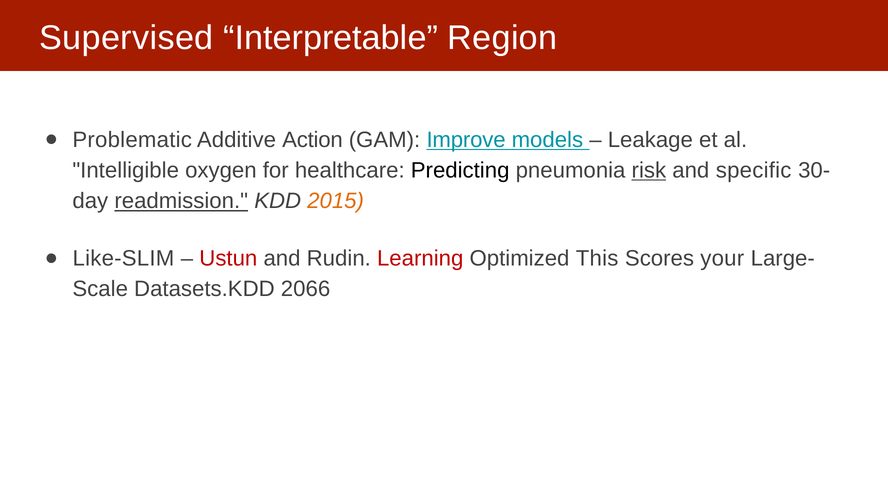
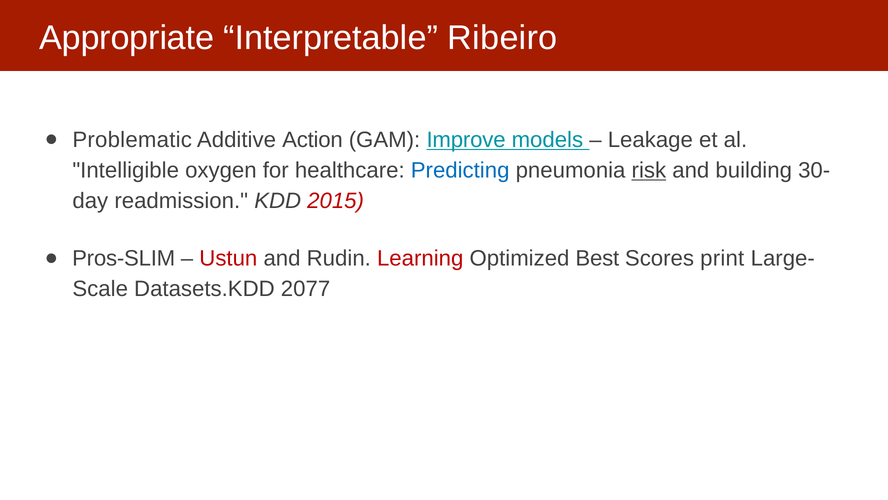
Supervised: Supervised -> Appropriate (127, 38)
Region: Region -> Ribeiro (502, 38)
Predicting colour: black -> blue (460, 170)
specific: specific -> building (754, 170)
readmission underline: present -> none (181, 201)
2015 colour: orange -> red (336, 201)
Like-SLIM: Like-SLIM -> Pros-SLIM (124, 258)
This: This -> Best (597, 258)
your: your -> print (722, 258)
2066: 2066 -> 2077 (306, 289)
